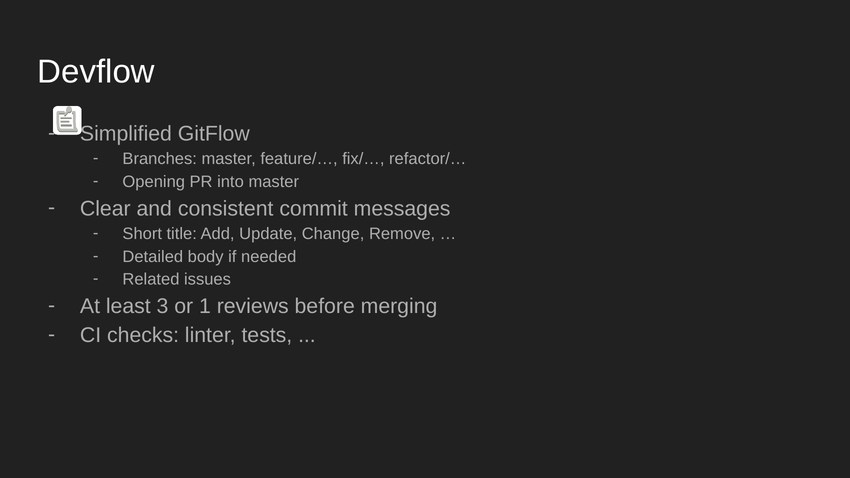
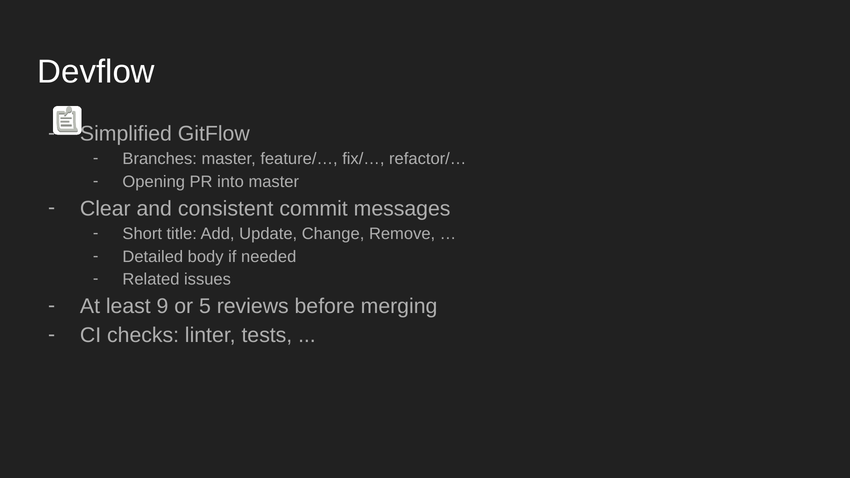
3: 3 -> 9 (162, 306)
1: 1 -> 5 (205, 306)
